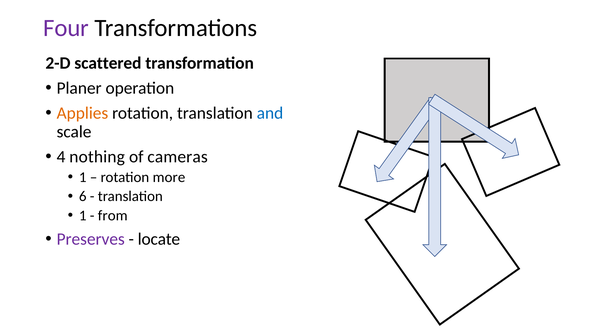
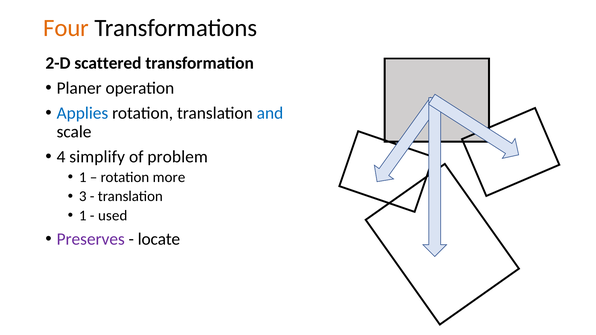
Four colour: purple -> orange (66, 28)
Applies colour: orange -> blue (82, 113)
nothing: nothing -> simplify (97, 157)
cameras: cameras -> problem (178, 157)
6: 6 -> 3 (83, 197)
from: from -> used (113, 216)
